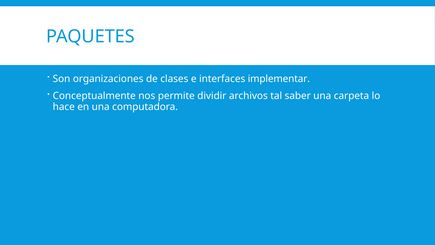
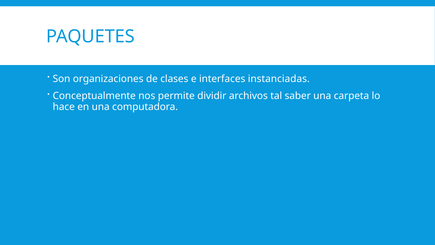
implementar: implementar -> instanciadas (279, 79)
